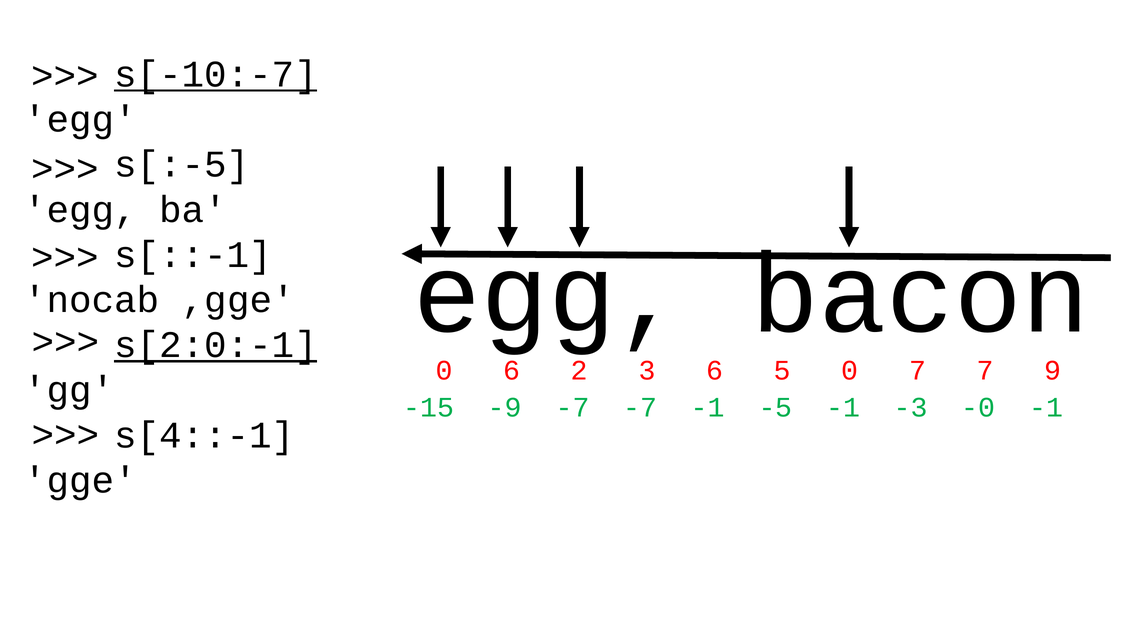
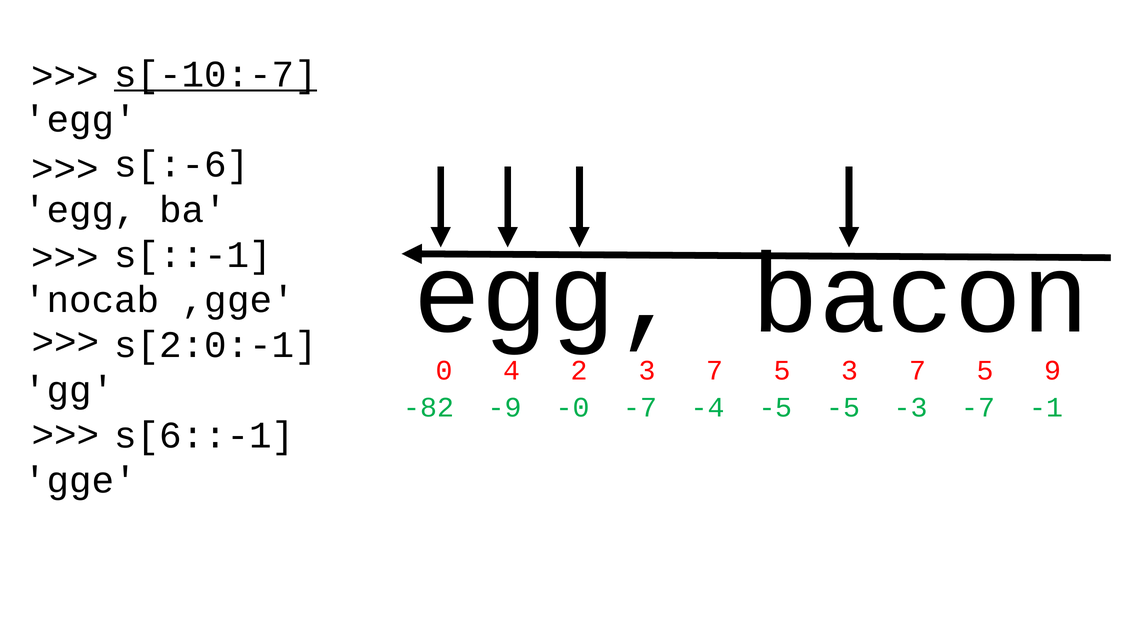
s[:-5: s[:-5 -> s[:-6 (182, 165)
s[2:0:-1 underline: present -> none (216, 345)
0 6: 6 -> 4 (512, 370)
2 3 6: 6 -> 7 (715, 370)
5 0: 0 -> 3 (850, 370)
7: 7 -> 5 (985, 370)
-15: -15 -> -82 (429, 407)
-9 -7: -7 -> -0 (573, 407)
-7 -1: -1 -> -4 (708, 407)
-5 -1: -1 -> -5 (843, 407)
-3 -0: -0 -> -7 (978, 407)
s[4::-1: s[4::-1 -> s[6::-1 (204, 435)
